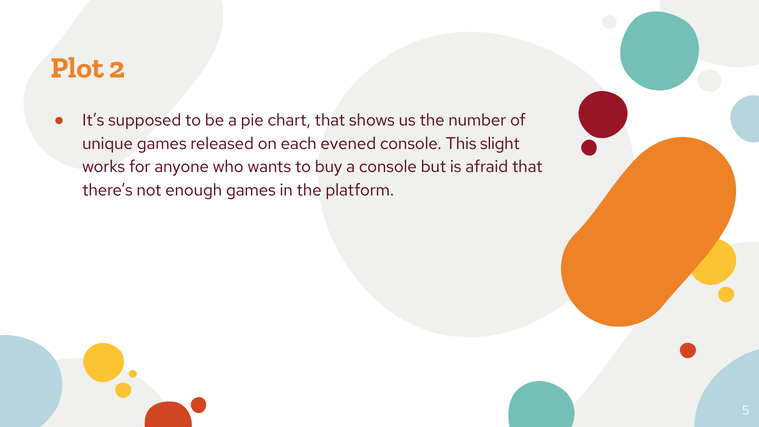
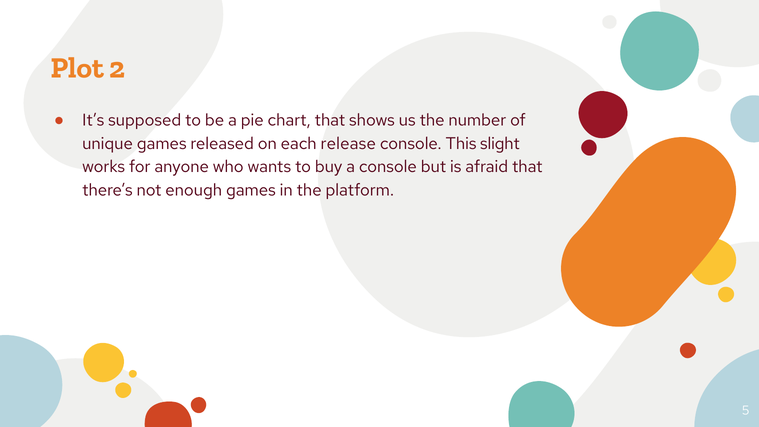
evened: evened -> release (348, 143)
